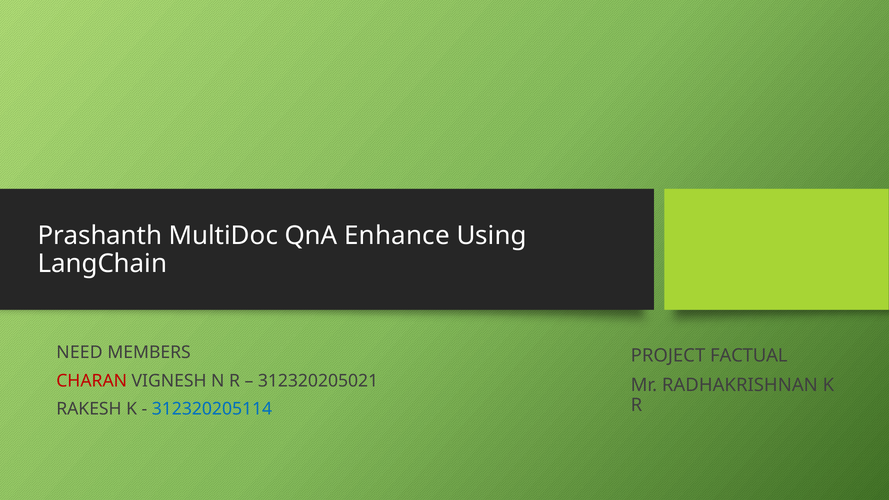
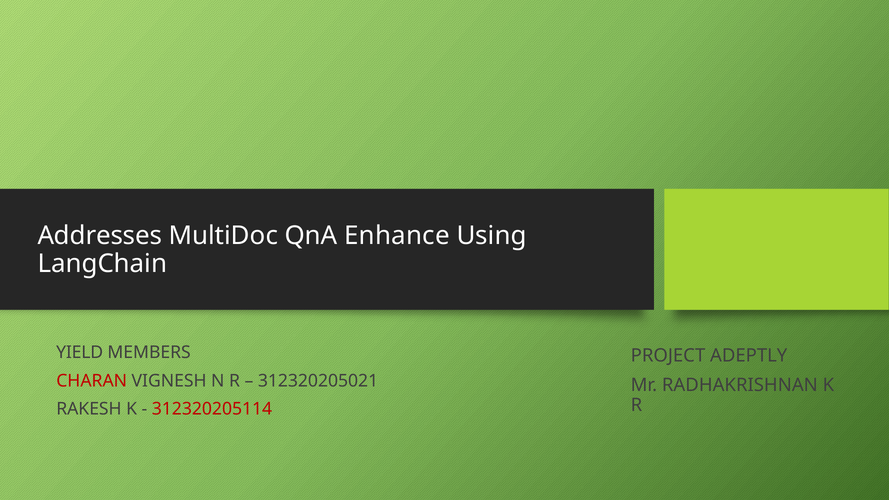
Prashanth: Prashanth -> Addresses (100, 236)
NEED: NEED -> YIELD (80, 353)
FACTUAL: FACTUAL -> ADEPTLY (749, 356)
312320205114 colour: blue -> red (212, 409)
